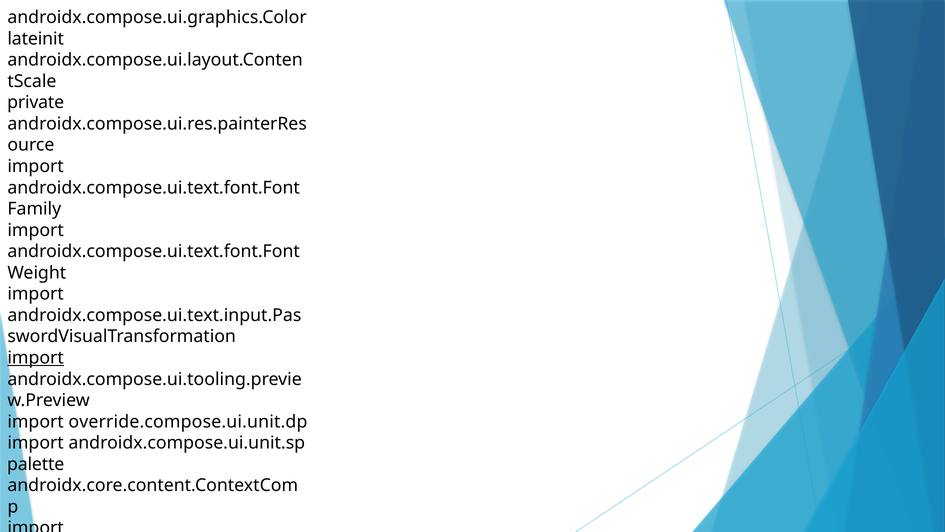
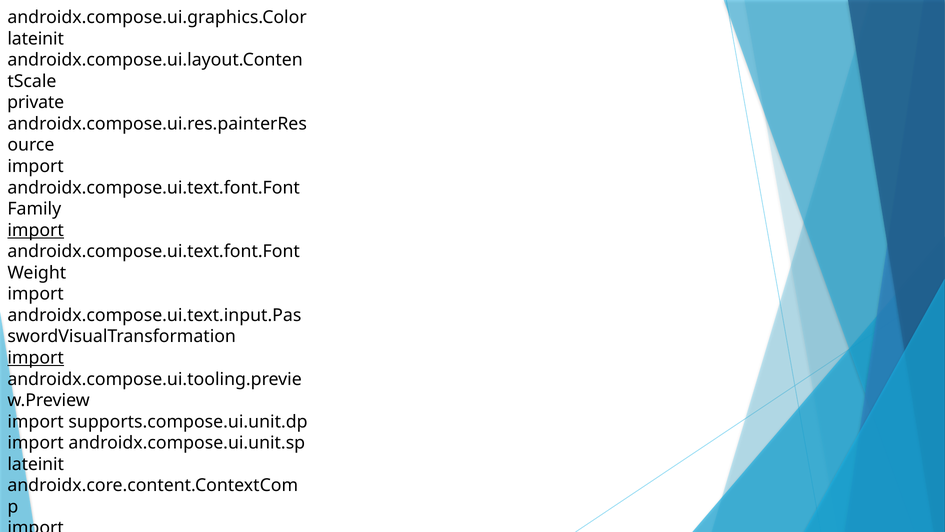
import underline: none -> present (36, 230)
override.compose.ui.unit.dp: override.compose.ui.unit.dp -> supports.compose.ui.unit.dp (188, 421)
palette: palette -> lateinit (36, 464)
